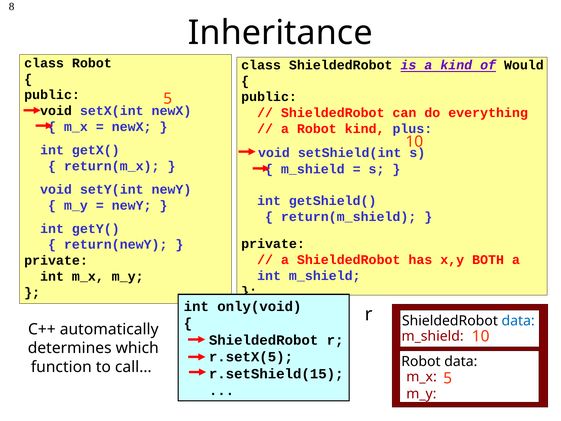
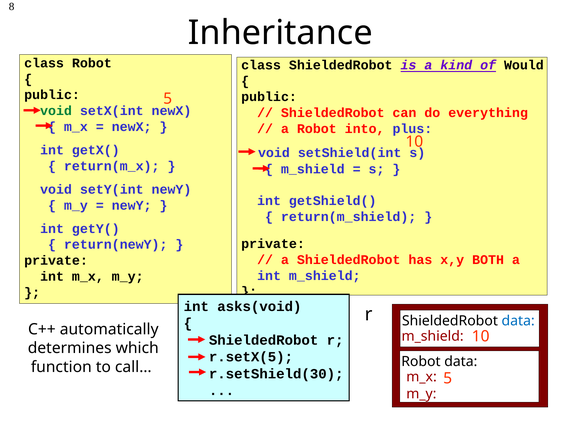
void colour: black -> green (56, 111)
Robot kind: kind -> into (365, 129)
only(void: only(void -> asks(void (259, 306)
r.setShield(15: r.setShield(15 -> r.setShield(30 (276, 374)
